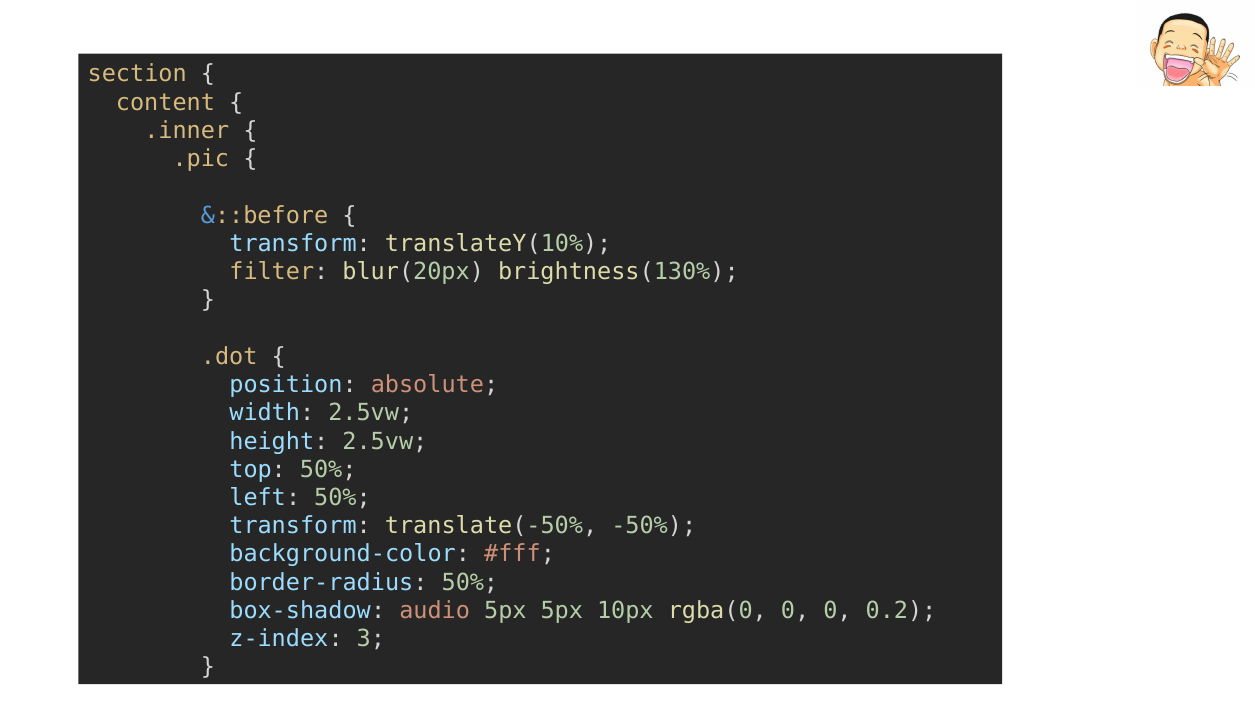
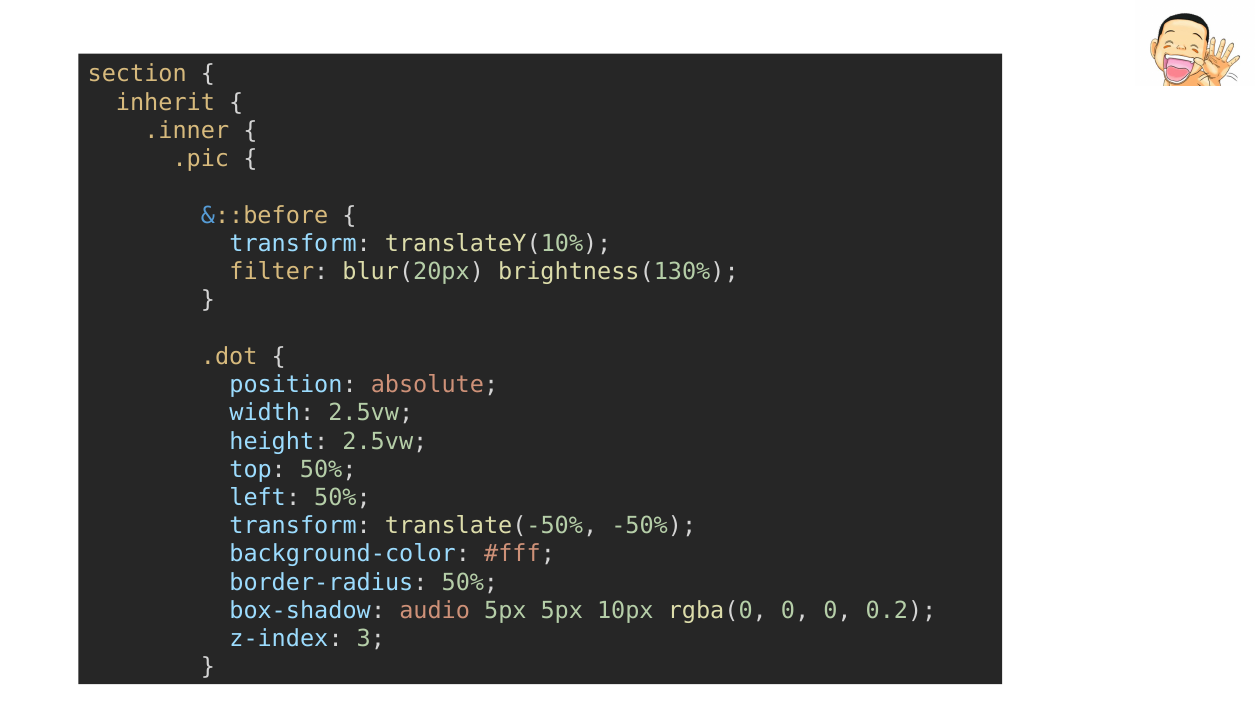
content: content -> inherit (165, 102)
